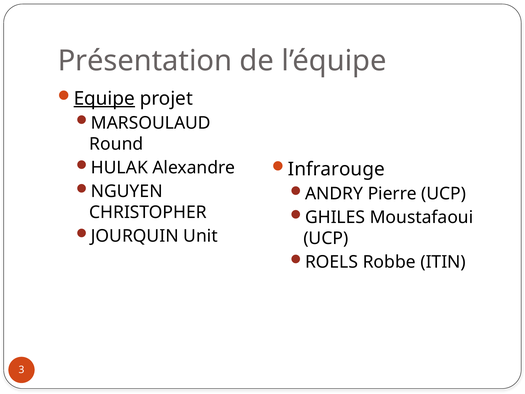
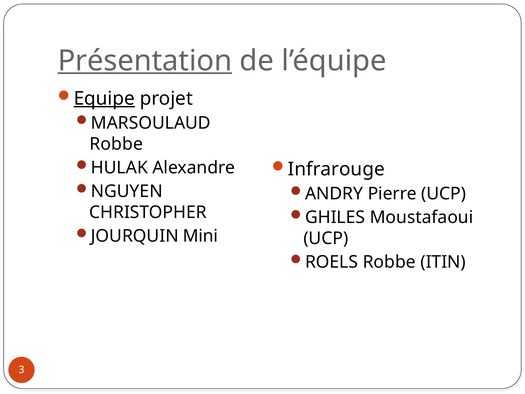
Présentation underline: none -> present (145, 61)
Round: Round -> Robbe (116, 144)
Unit: Unit -> Mini (201, 236)
